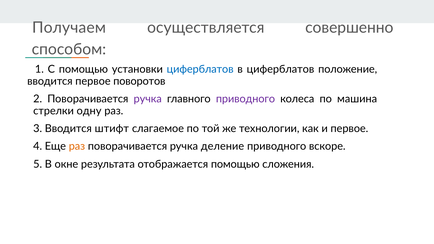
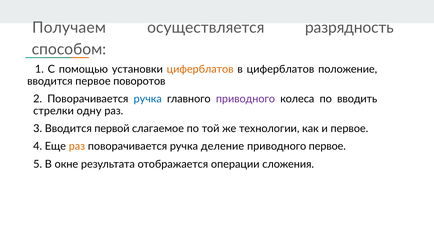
совершенно: совершенно -> разрядность (349, 28)
циферблатов colour: blue -> orange (200, 69)
ручка colour: purple -> blue (148, 99)
машина: машина -> вводить (357, 99)
штифт: штифт -> первой (112, 129)
приводного вскоре: вскоре -> первое (327, 146)
отображается помощью: помощью -> операции (235, 164)
